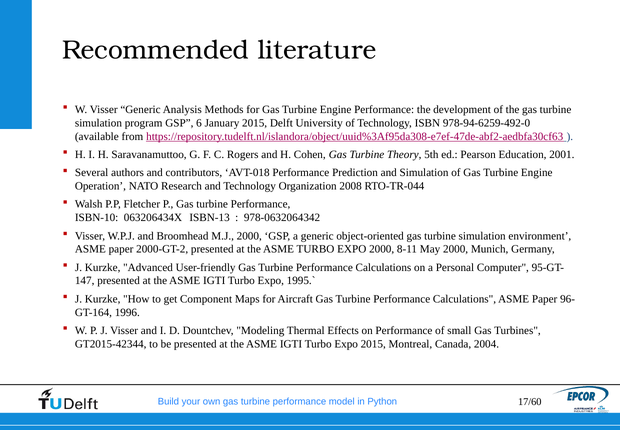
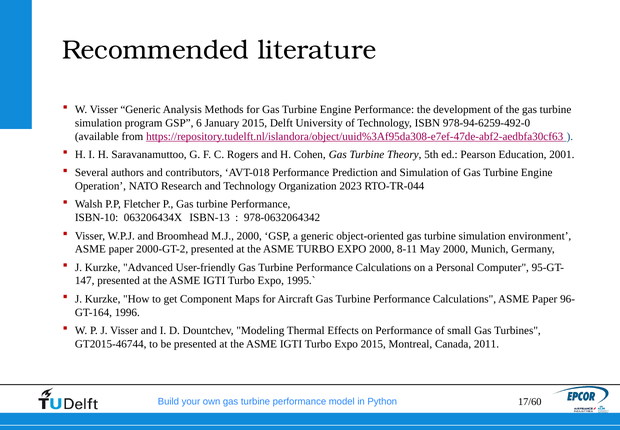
2008: 2008 -> 2023 (351, 186)
GT2015-42344: GT2015-42344 -> GT2015-46744 (111, 343)
2004: 2004 -> 2011 (487, 343)
